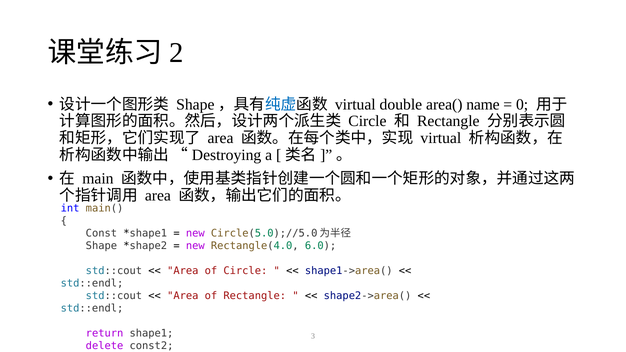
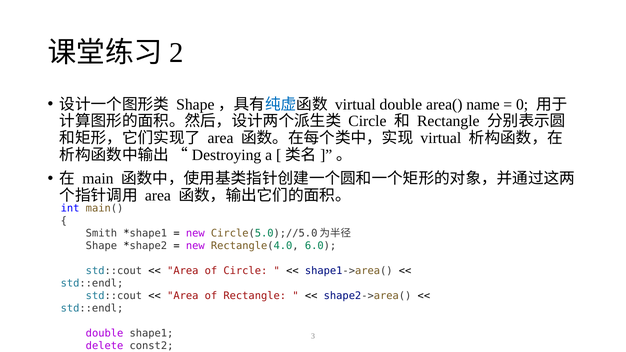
Const: Const -> Smith (101, 233)
return: return -> double (105, 333)
